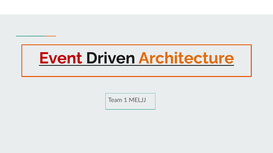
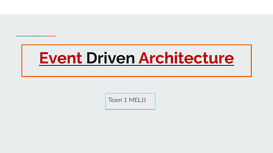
Architecture colour: orange -> red (186, 58)
